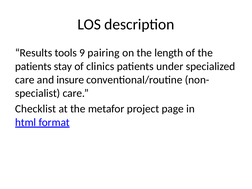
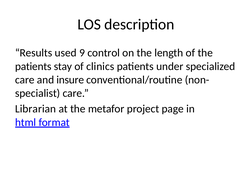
tools: tools -> used (66, 53)
pairing: pairing -> control (104, 53)
Checklist: Checklist -> Librarian (36, 109)
